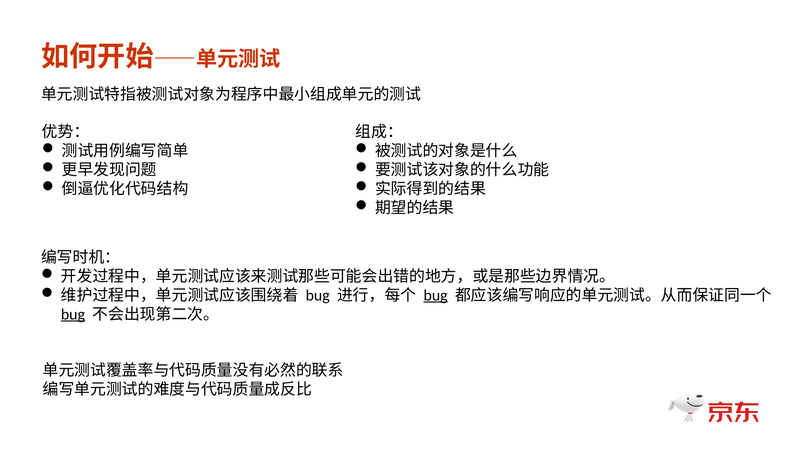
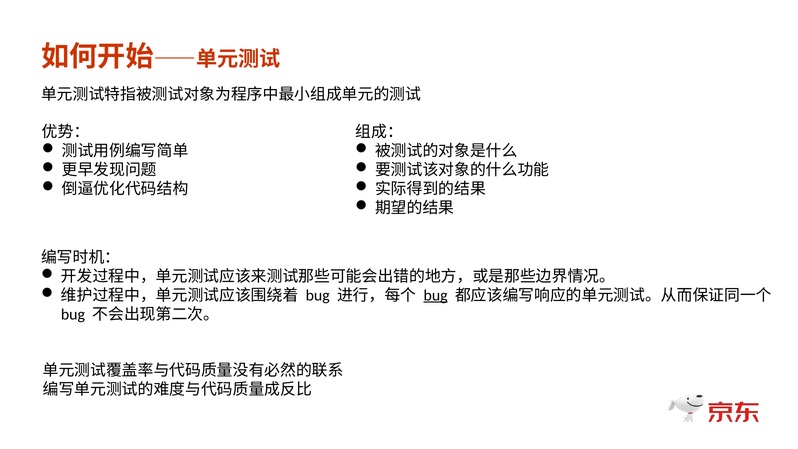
bug underline: present -> none (73, 314)
